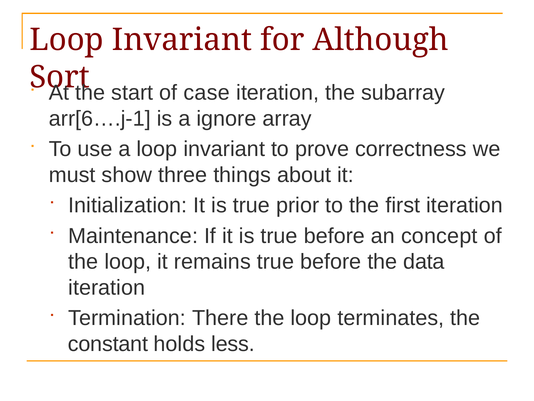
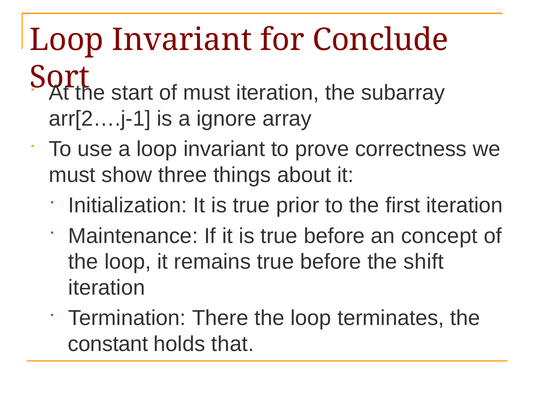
Although: Although -> Conclude (381, 40)
of case: case -> must (207, 93)
arr[6….j-1: arr[6….j-1 -> arr[2….j-1 (100, 119)
data: data -> shift (424, 262)
less: less -> that (233, 344)
